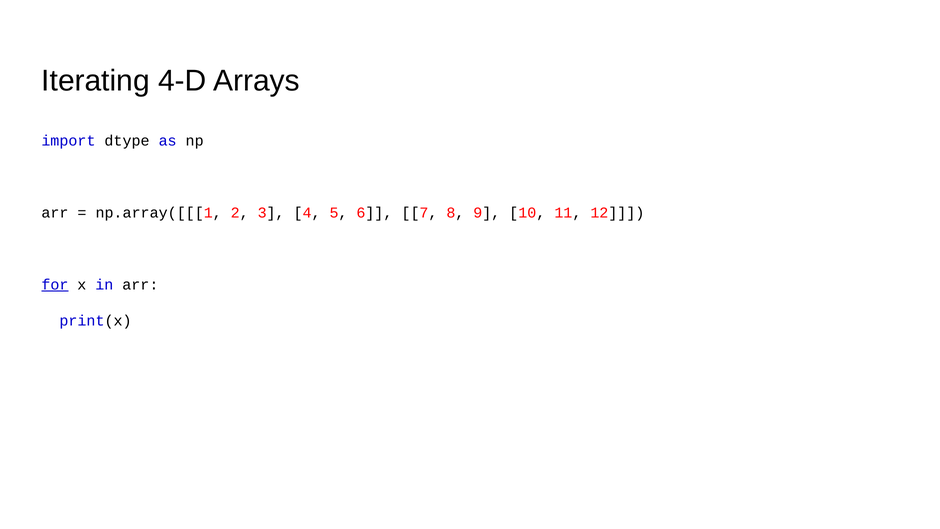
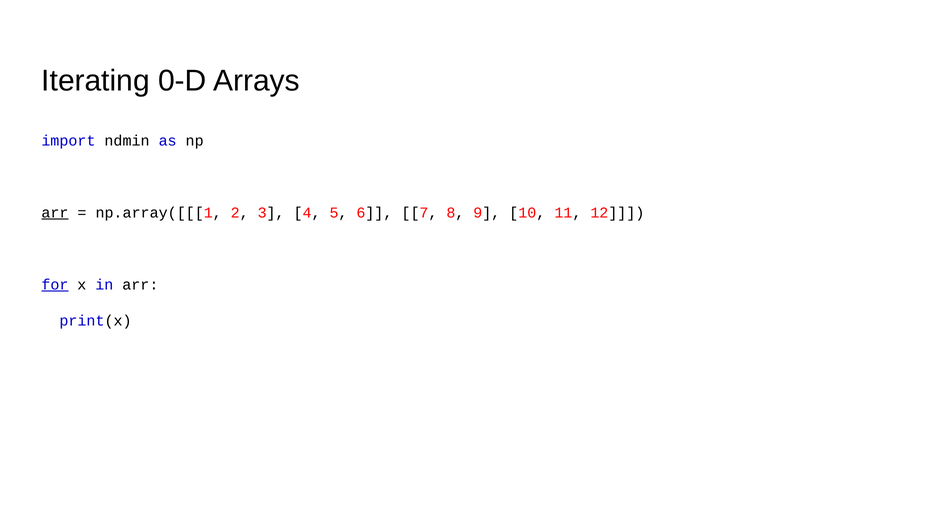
4-D: 4-D -> 0-D (182, 81)
dtype: dtype -> ndmin (127, 141)
arr underline: none -> present (55, 213)
